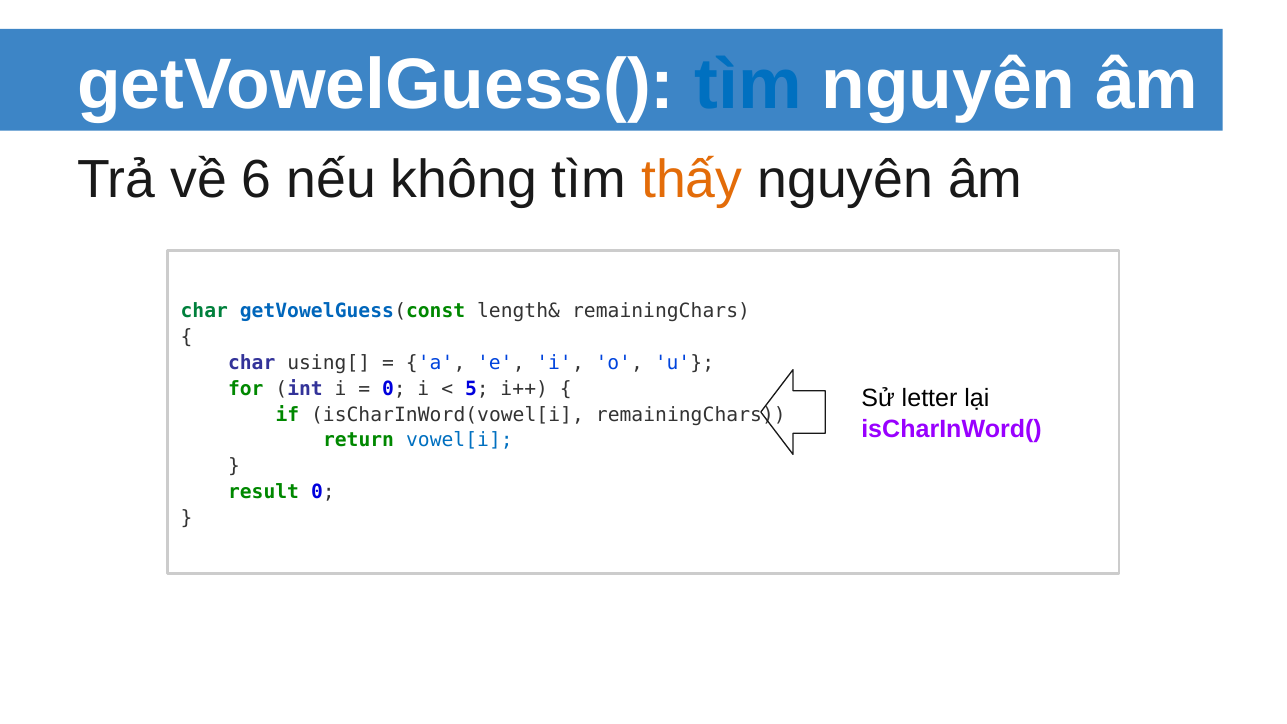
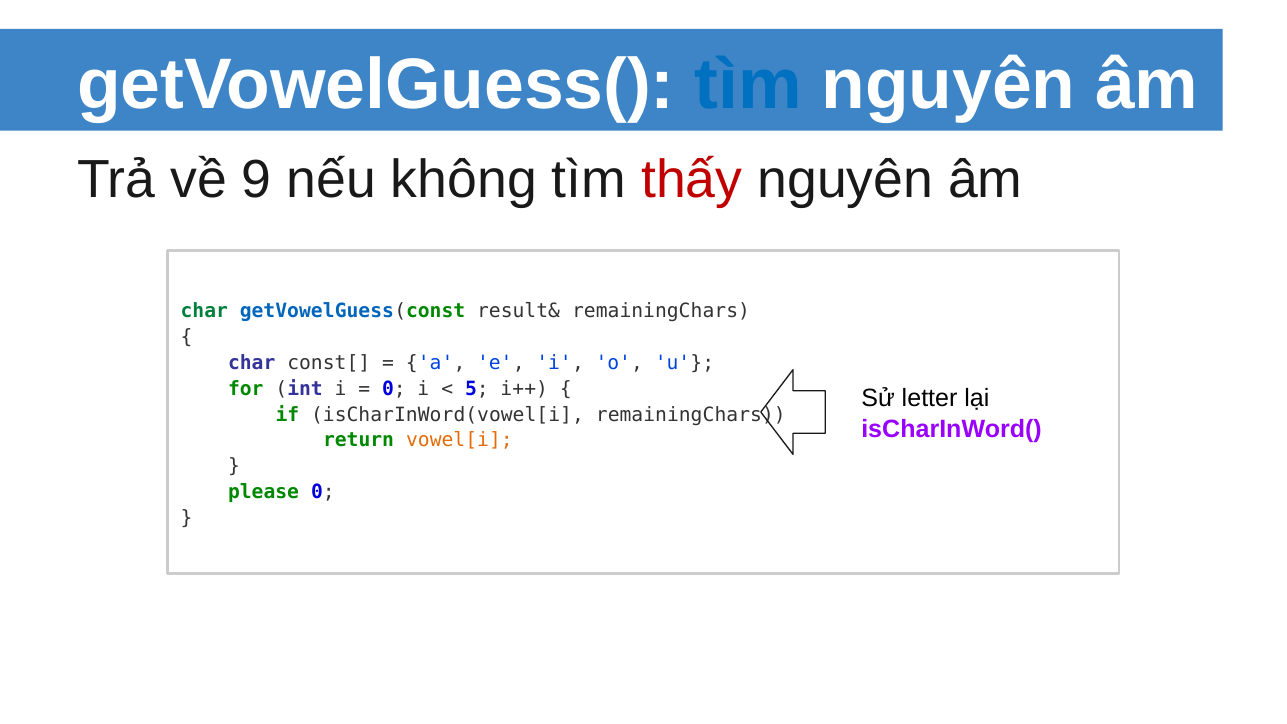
6: 6 -> 9 (257, 180)
thấy colour: orange -> red (692, 180)
length&: length& -> result& (519, 311)
using[: using[ -> const[ (329, 363)
vowel[i colour: blue -> orange (459, 440)
result: result -> please (264, 492)
